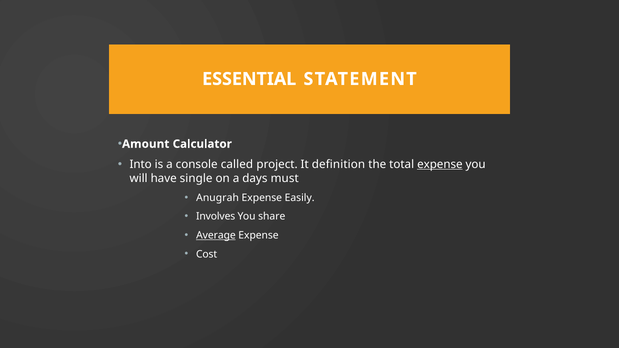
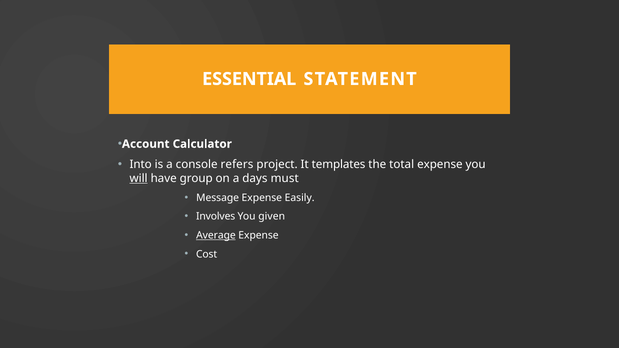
Amount: Amount -> Account (146, 144)
called: called -> refers (237, 164)
definition: definition -> templates (339, 164)
expense underline: present -> none (440, 164)
will underline: none -> present (139, 178)
single: single -> group (196, 178)
Anugrah: Anugrah -> Message (218, 198)
share: share -> given (272, 217)
